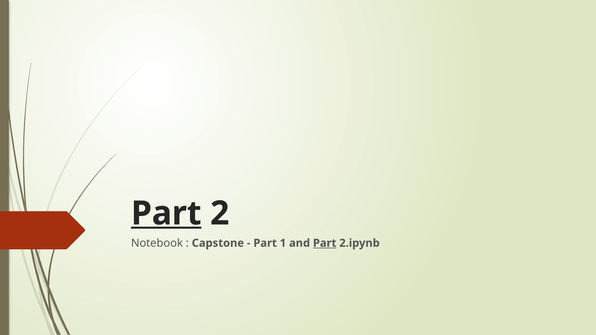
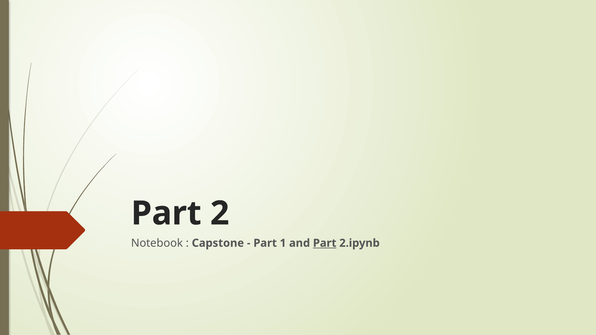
Part underline: present -> none (166, 214)
